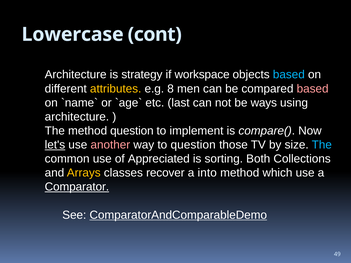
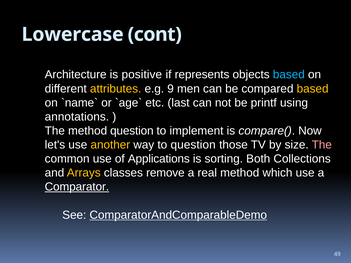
strategy: strategy -> positive (142, 75)
workspace: workspace -> represents (202, 75)
8: 8 -> 9 (171, 89)
based colour: pink -> yellow (313, 89)
ways: ways -> printf (264, 103)
architecture: architecture -> annotations (77, 117)
let's underline: present -> none (55, 145)
another colour: pink -> yellow (110, 145)
The colour: light blue -> pink (322, 145)
Appreciated: Appreciated -> Applications (159, 159)
recover: recover -> remove (165, 173)
into: into -> real (207, 173)
